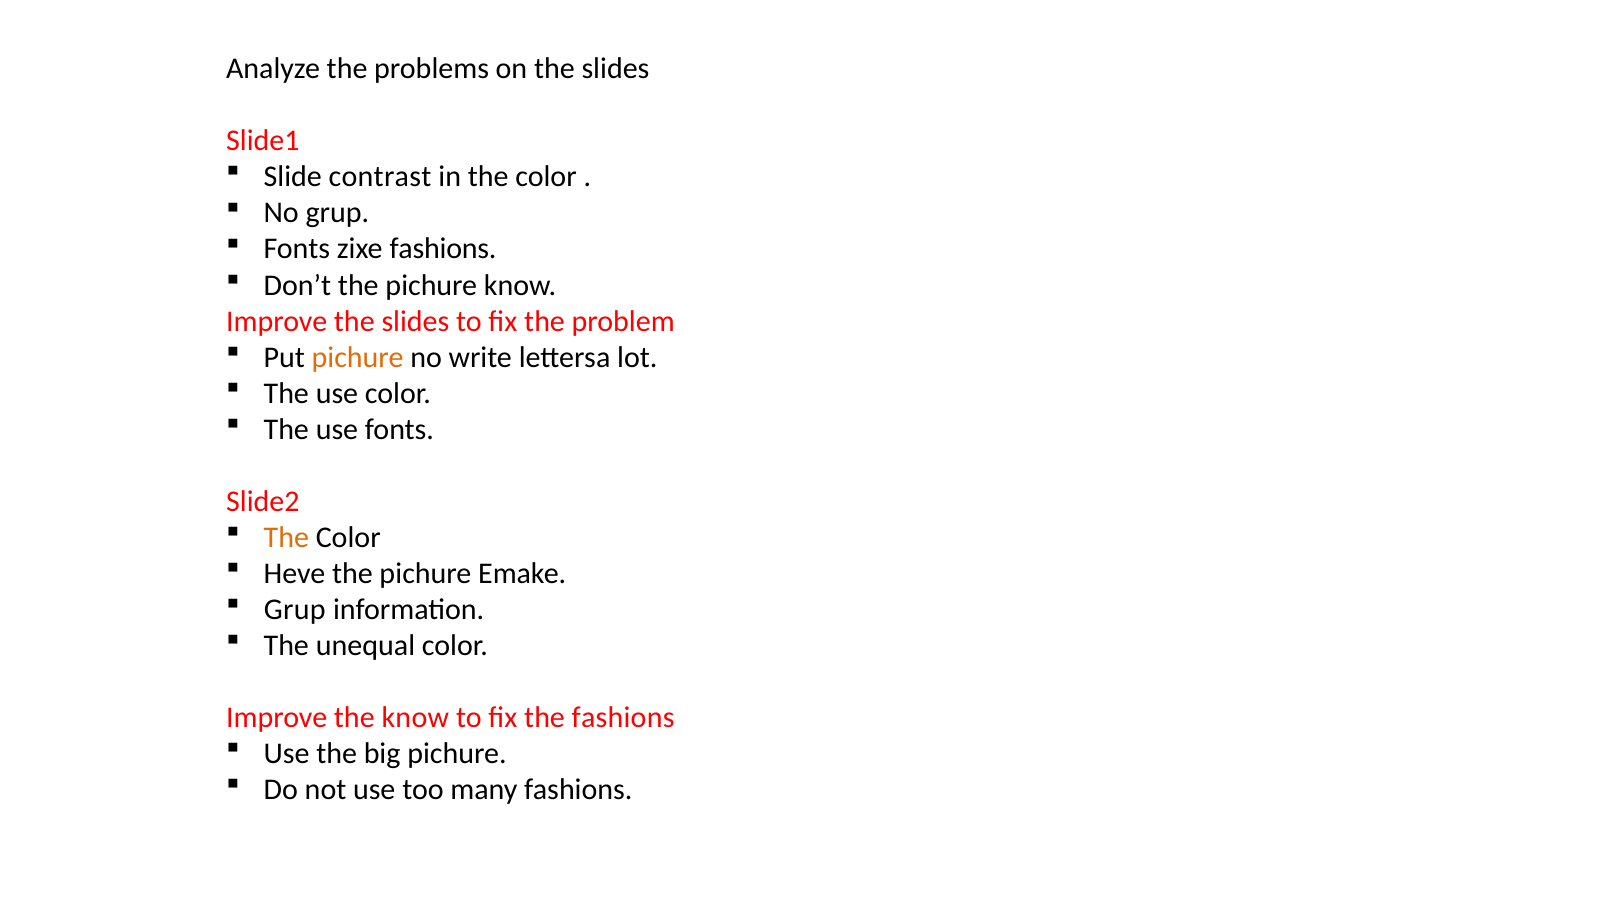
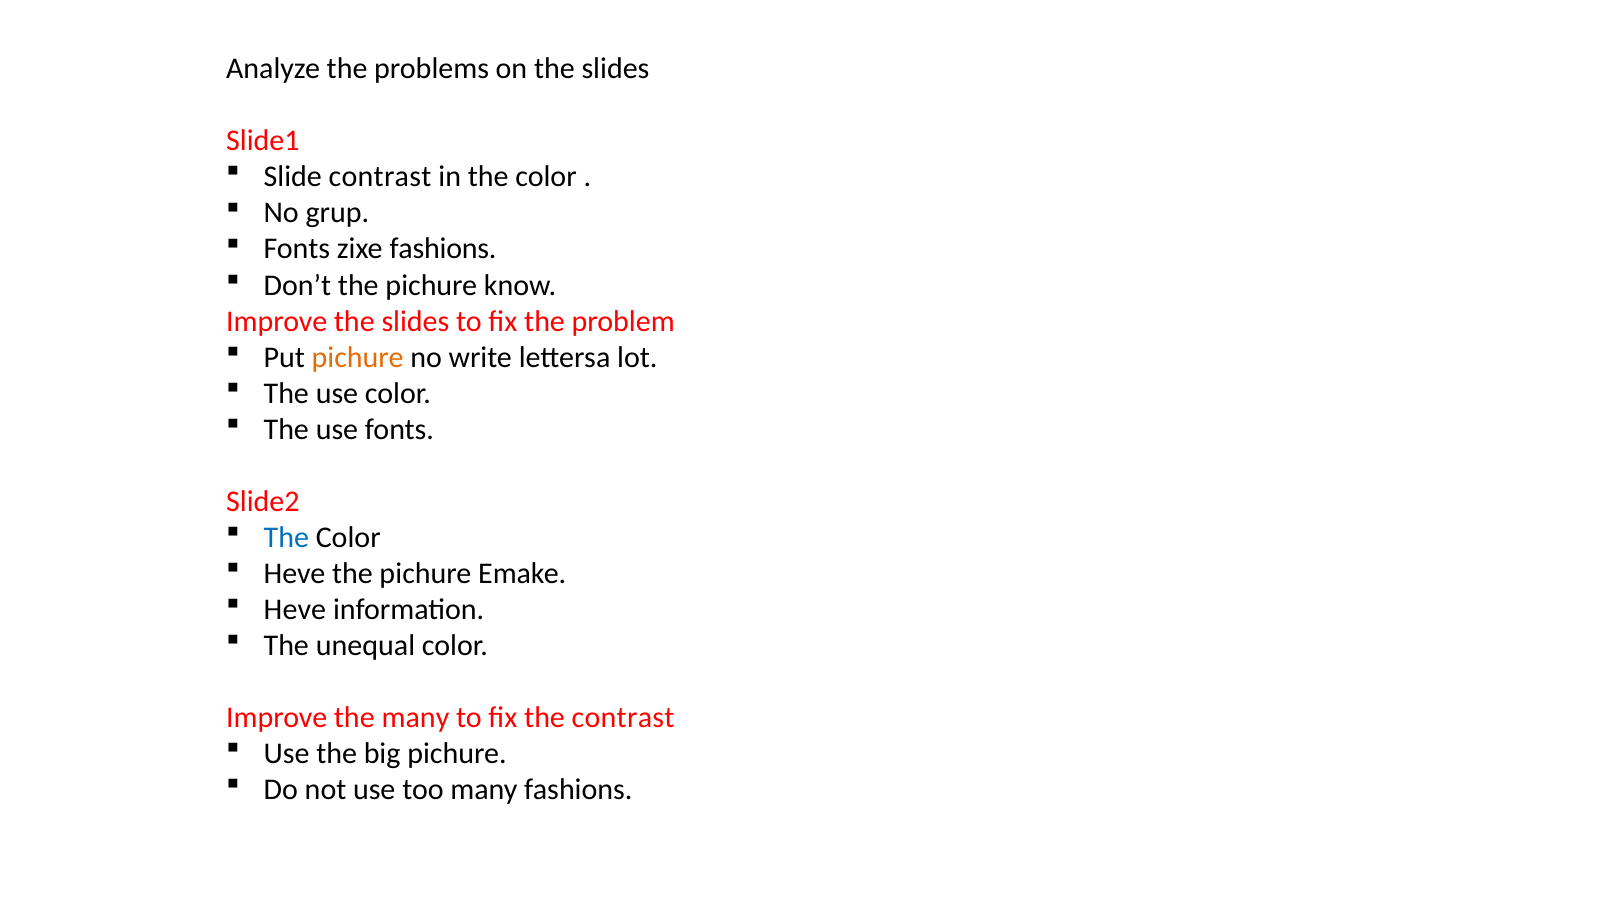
The colour: orange -> blue (286, 537)
Grup: Grup -> Heve (295, 609)
the know: know -> many (415, 717)
the fashions: fashions -> contrast (623, 717)
